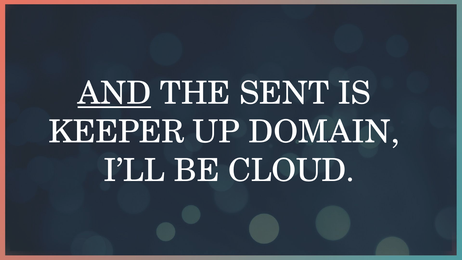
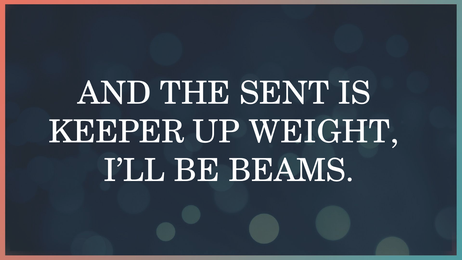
AND underline: present -> none (114, 93)
DOMAIN: DOMAIN -> WEIGHT (324, 132)
CLOUD: CLOUD -> BEAMS (291, 171)
